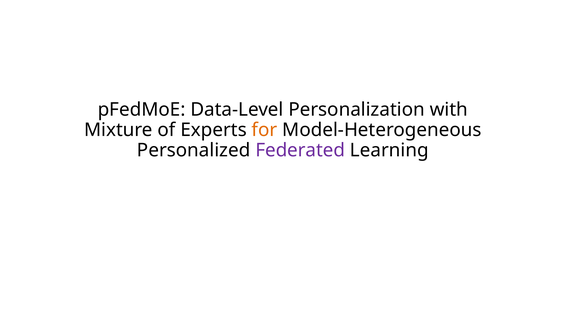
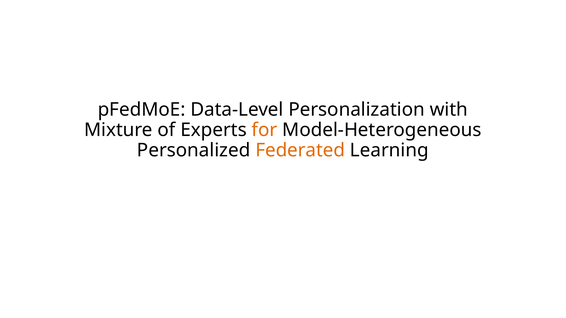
Federated colour: purple -> orange (300, 151)
